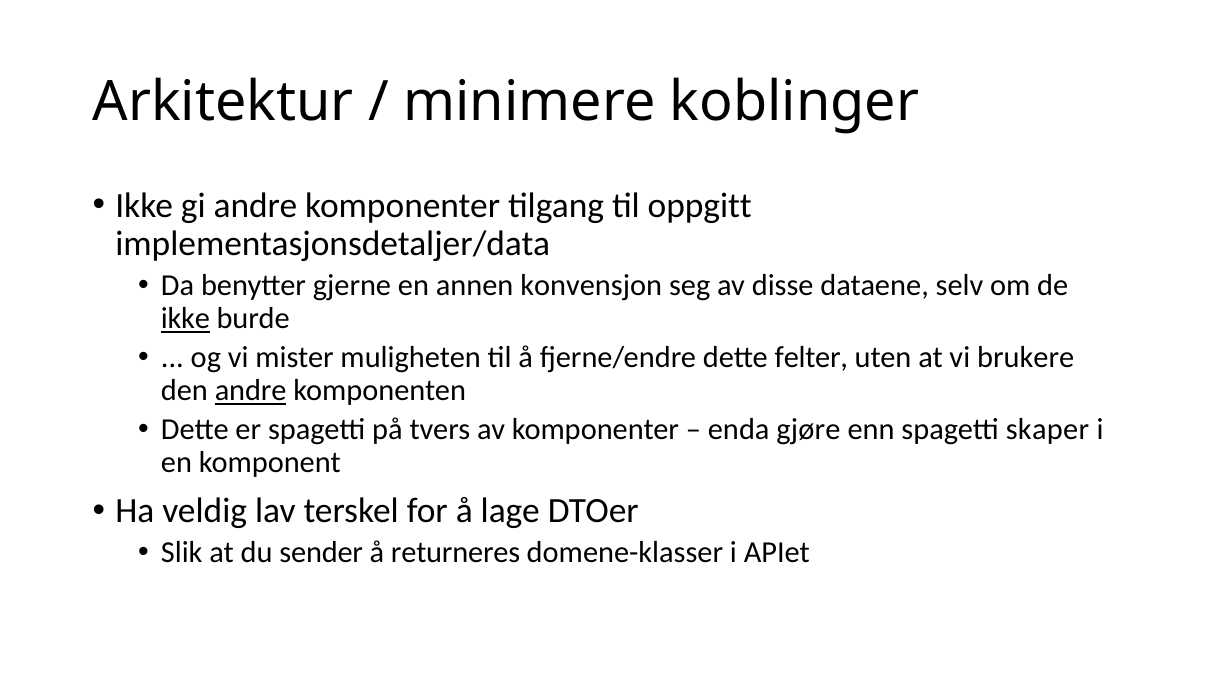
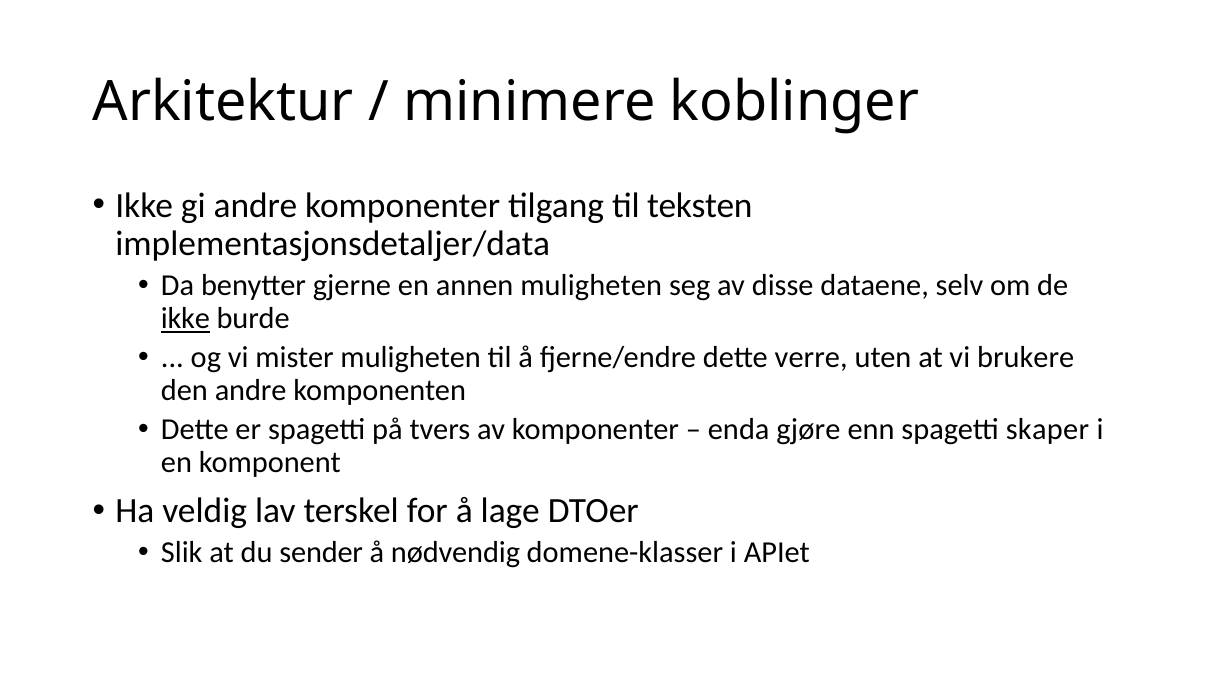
oppgitt: oppgitt -> teksten (700, 205)
annen konvensjon: konvensjon -> muligheten (591, 286)
felter: felter -> verre (811, 357)
andre underline: present -> none (251, 390)
returneres: returneres -> nødvendig (456, 552)
